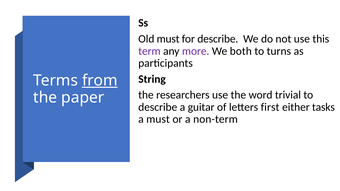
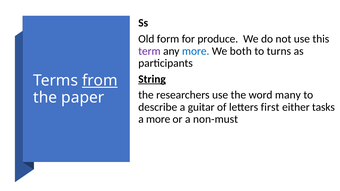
Old must: must -> form (168, 39)
for describe: describe -> produce (218, 39)
more colour: purple -> blue (196, 51)
String underline: none -> present (152, 79)
trivial: trivial -> many (288, 95)
a must: must -> more (158, 119)
non-term: non-term -> non-must (216, 119)
